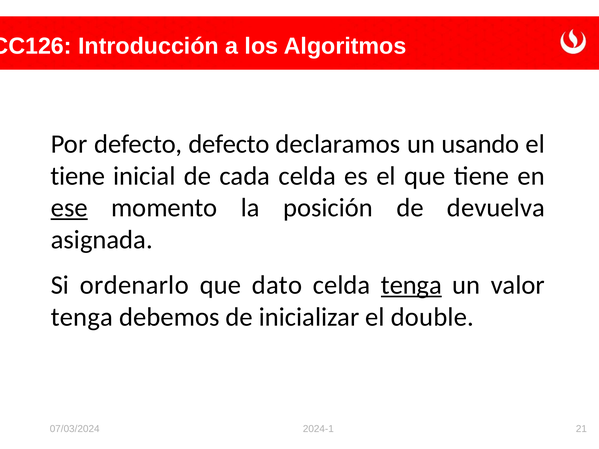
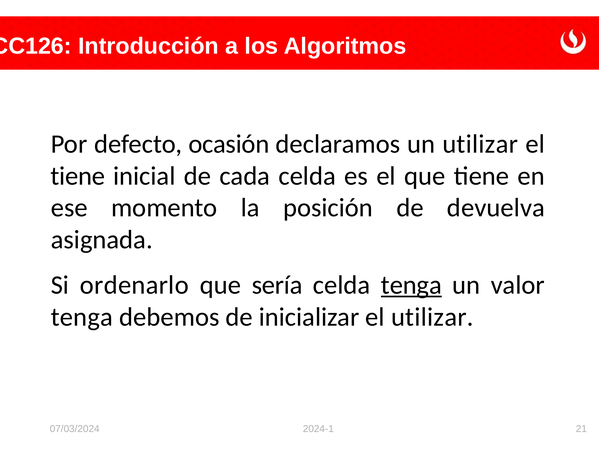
defecto defecto: defecto -> ocasión (229, 144)
un usando: usando -> utilizar (480, 144)
ese underline: present -> none (69, 208)
dato: dato -> sería (277, 285)
el double: double -> utilizar (432, 317)
